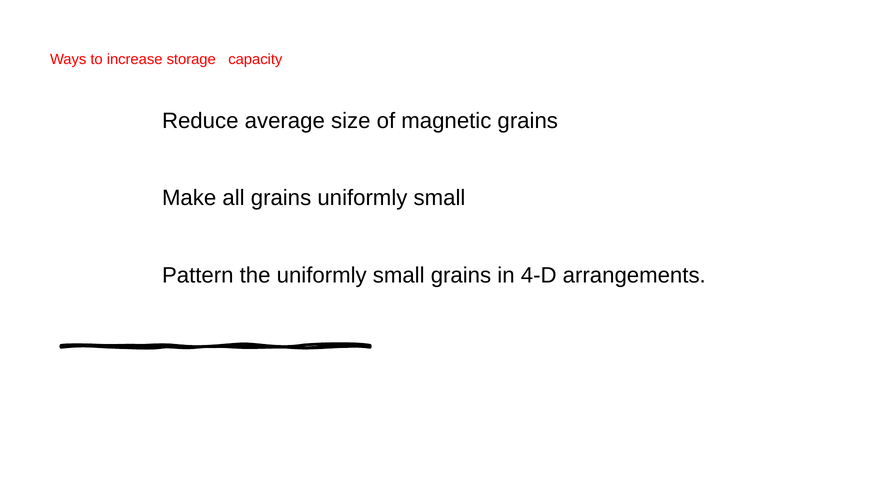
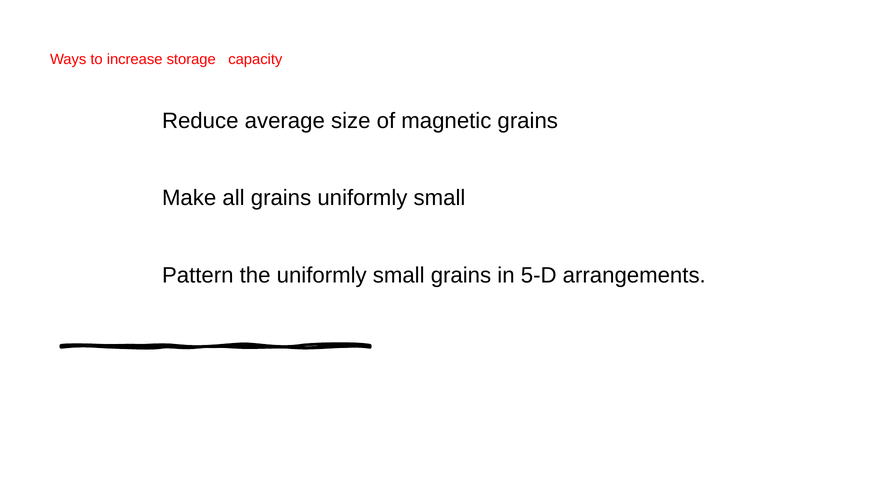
4-D: 4-D -> 5-D (539, 275)
